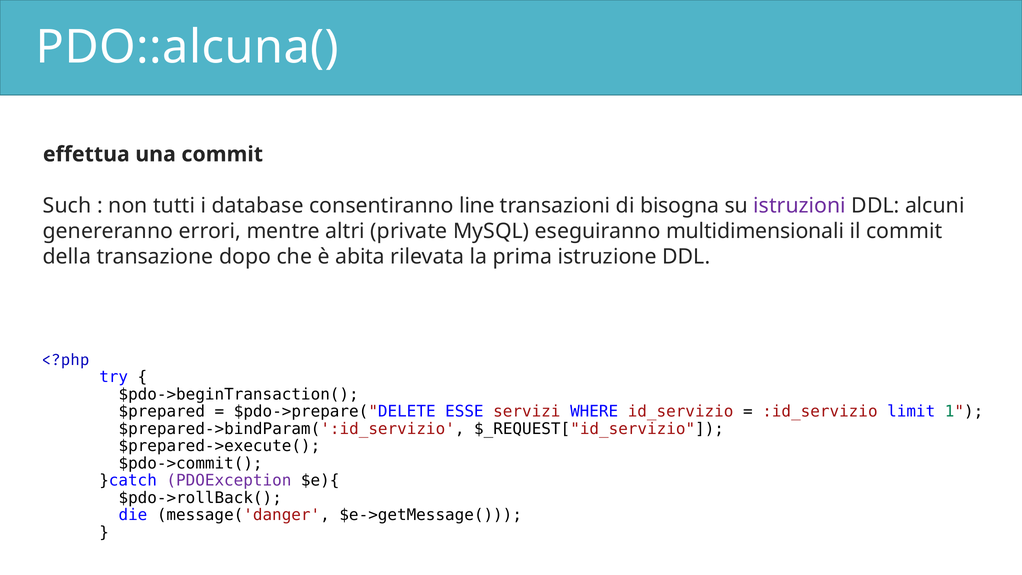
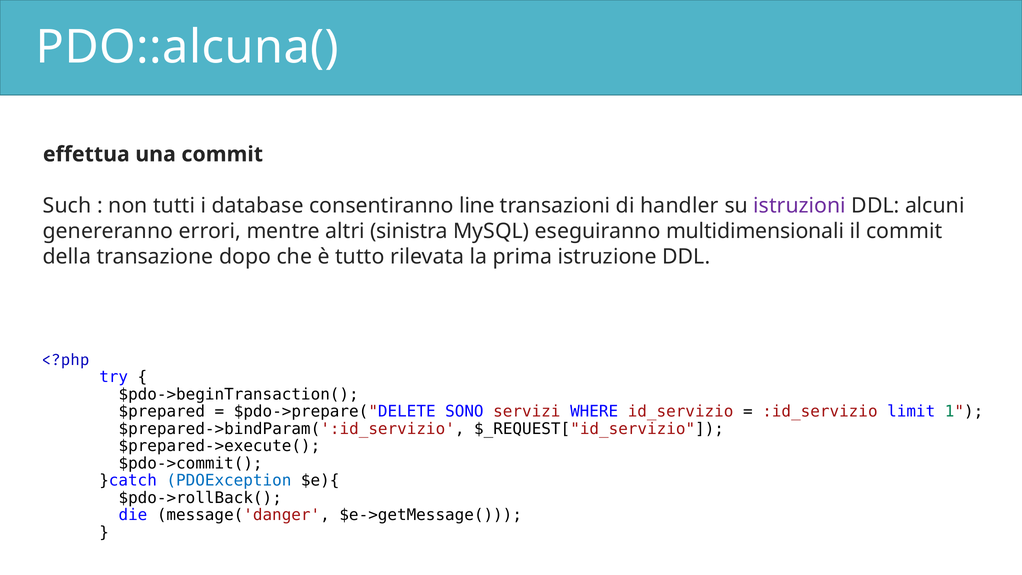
bisogna: bisogna -> handler (679, 205)
private: private -> sinistra (409, 231)
abita: abita -> tutto (360, 257)
ESSE: ESSE -> SONO (464, 411)
PDOException colour: purple -> blue (229, 481)
